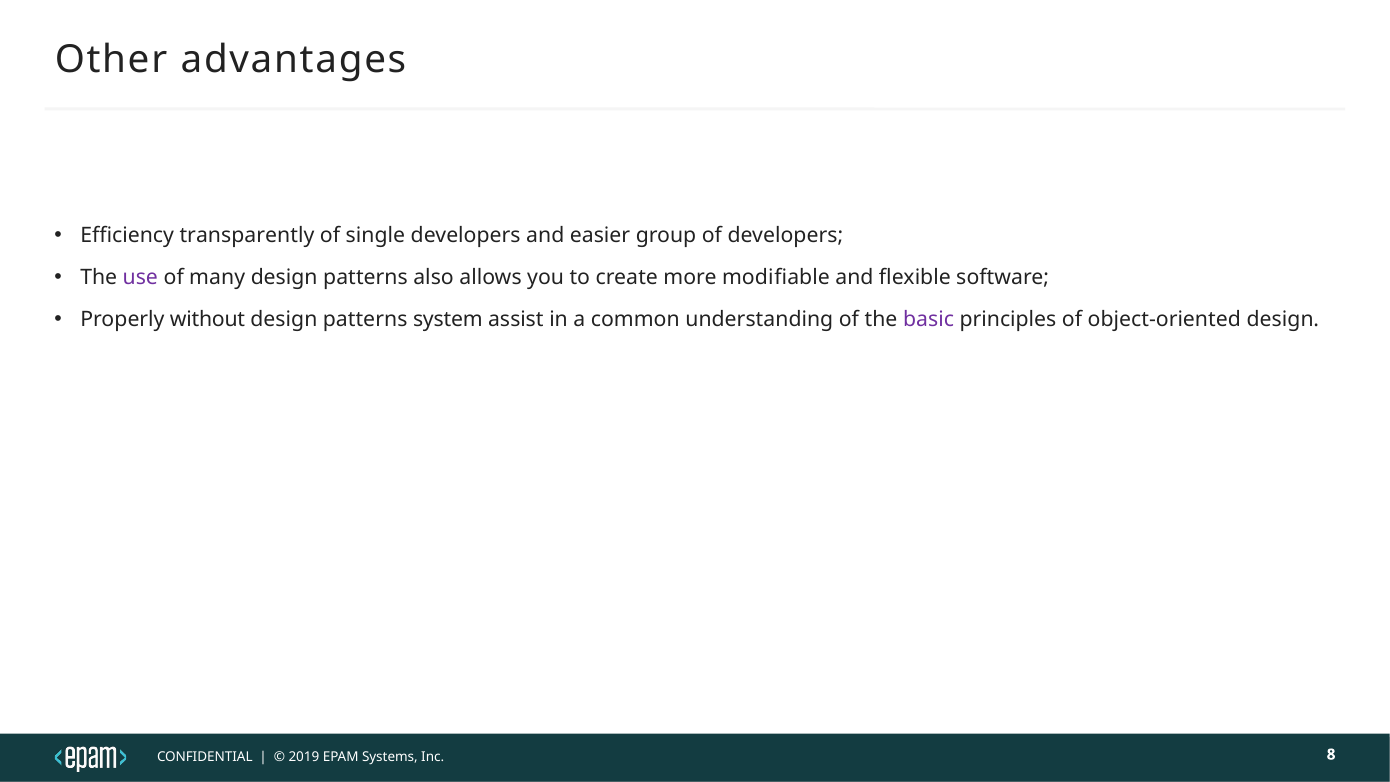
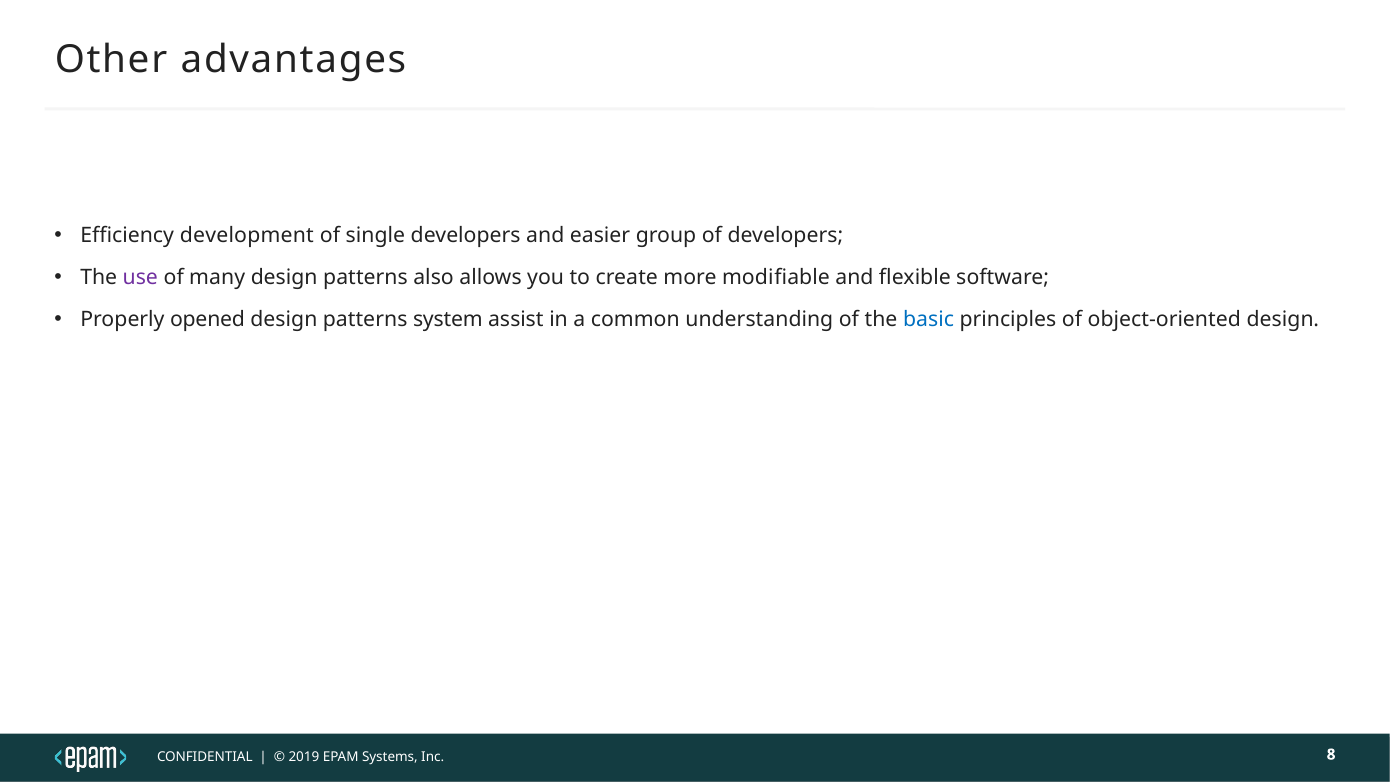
transparently: transparently -> development (247, 236)
without: without -> opened (208, 319)
basic colour: purple -> blue (929, 319)
